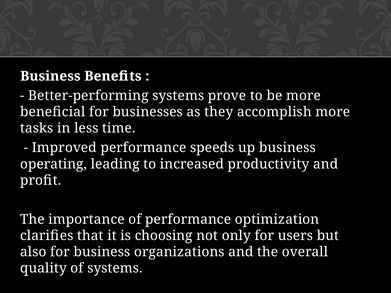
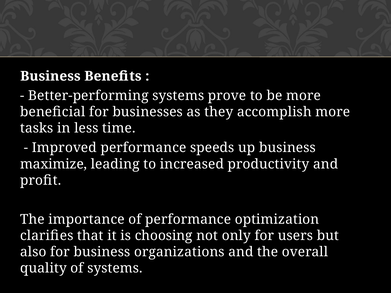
operating: operating -> maximize (54, 164)
